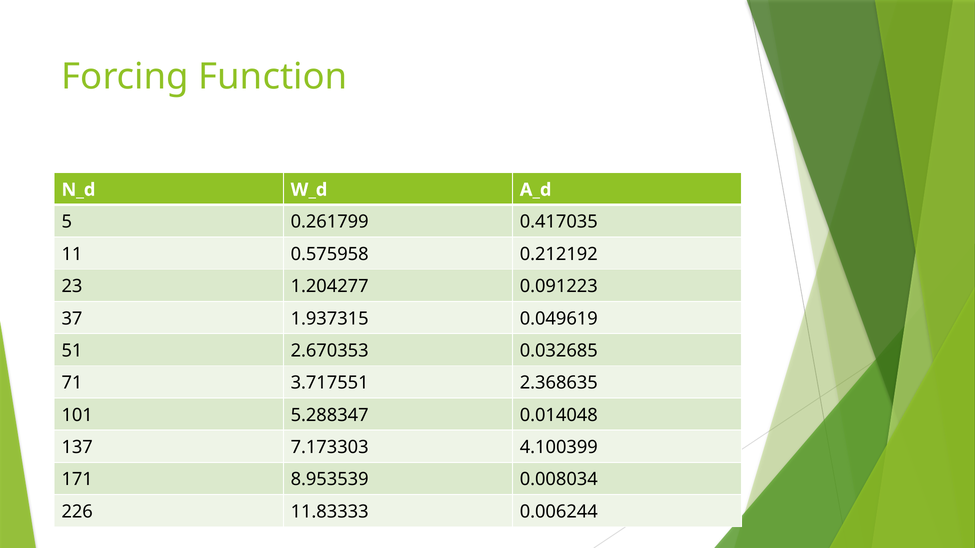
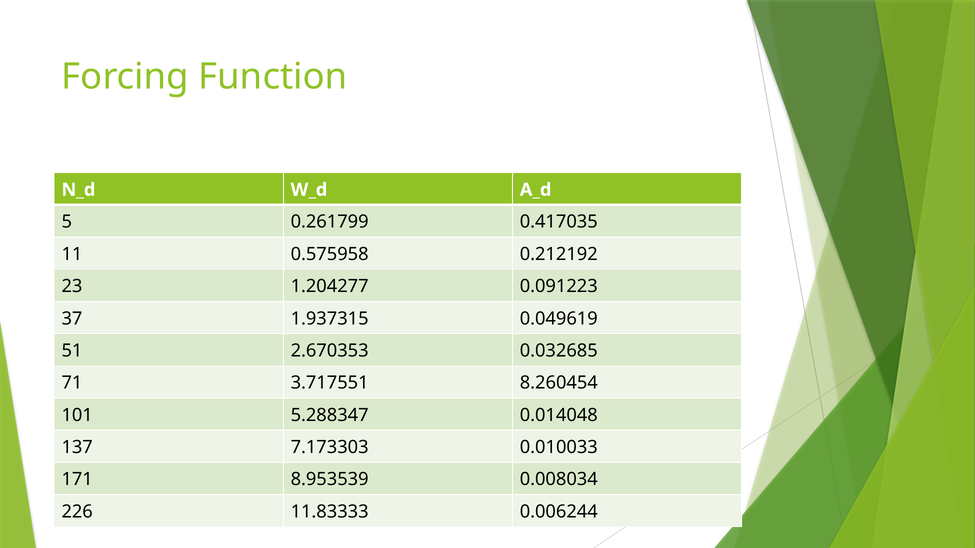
2.368635: 2.368635 -> 8.260454 (559, 383)
4.100399: 4.100399 -> 0.010033 (559, 448)
